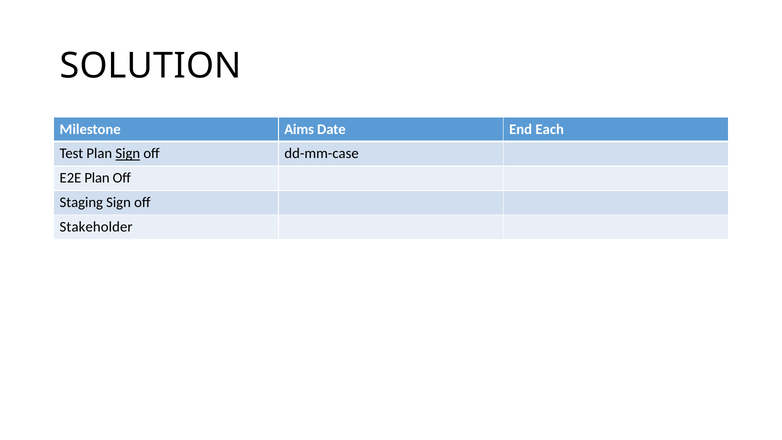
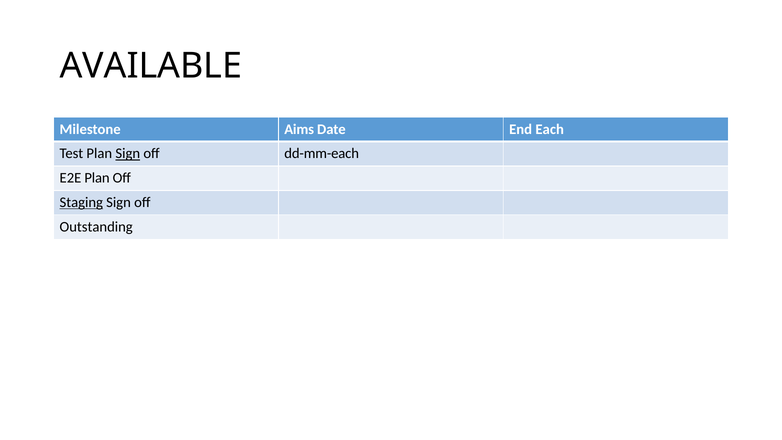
SOLUTION: SOLUTION -> AVAILABLE (151, 66)
dd-mm-case: dd-mm-case -> dd-mm-each (322, 154)
Staging underline: none -> present (81, 202)
Stakeholder: Stakeholder -> Outstanding (96, 227)
